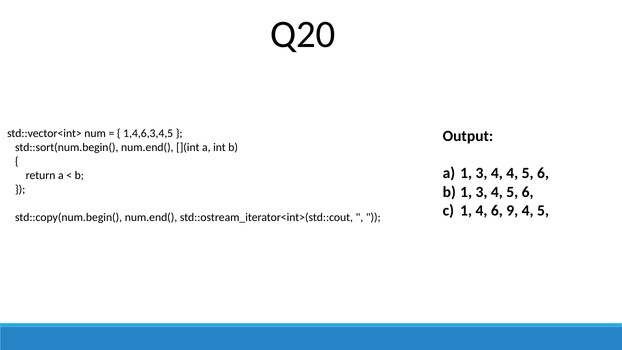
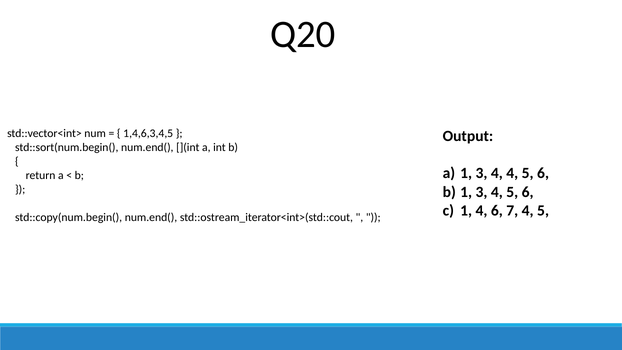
9: 9 -> 7 (512, 210)
